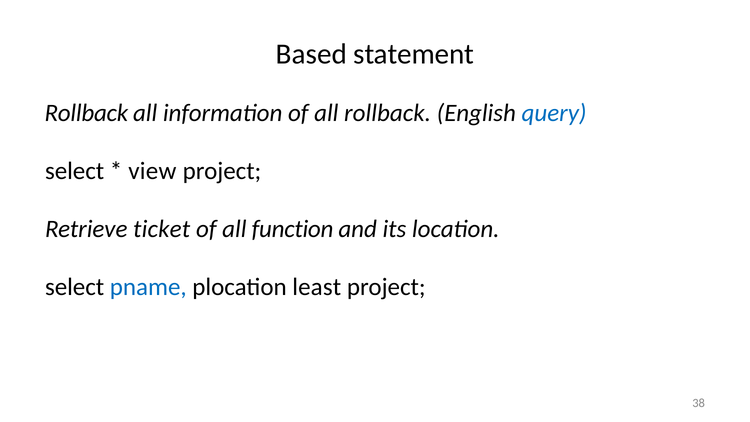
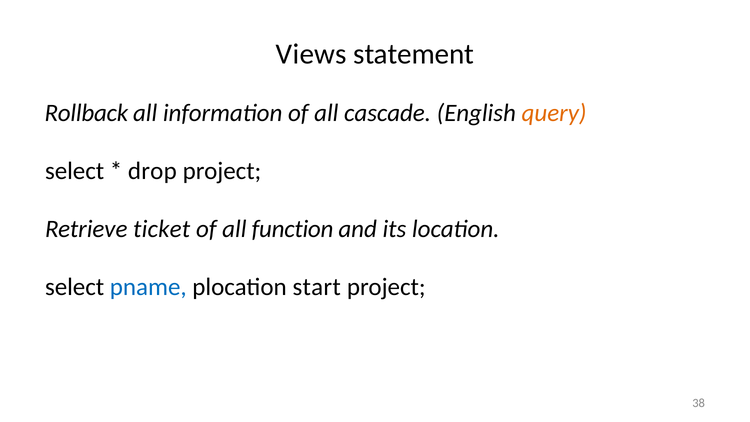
Based: Based -> Views (311, 54)
all rollback: rollback -> cascade (388, 113)
query colour: blue -> orange (554, 113)
view: view -> drop (152, 171)
least: least -> start (317, 287)
